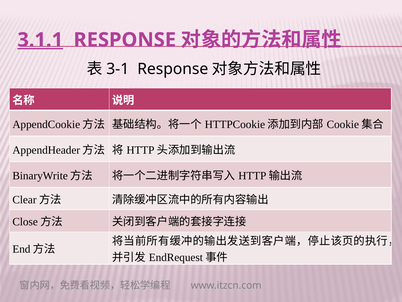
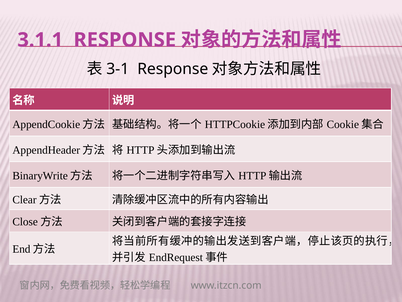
3.1.1 underline: present -> none (40, 40)
